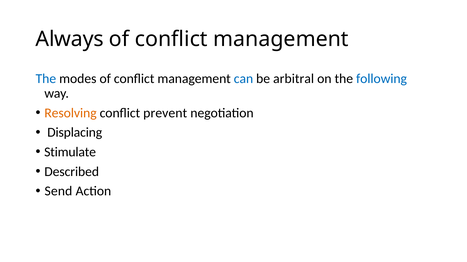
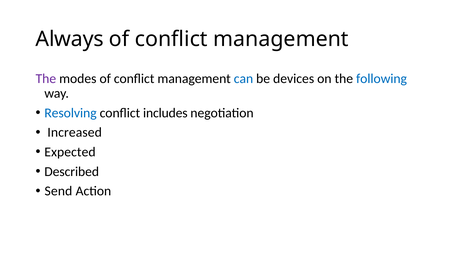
The colour: blue -> purple (46, 79)
arbitral: arbitral -> devices (294, 79)
Resolving colour: orange -> blue (71, 113)
prevent: prevent -> includes (165, 113)
Displacing: Displacing -> Increased (75, 133)
Stimulate: Stimulate -> Expected (70, 152)
